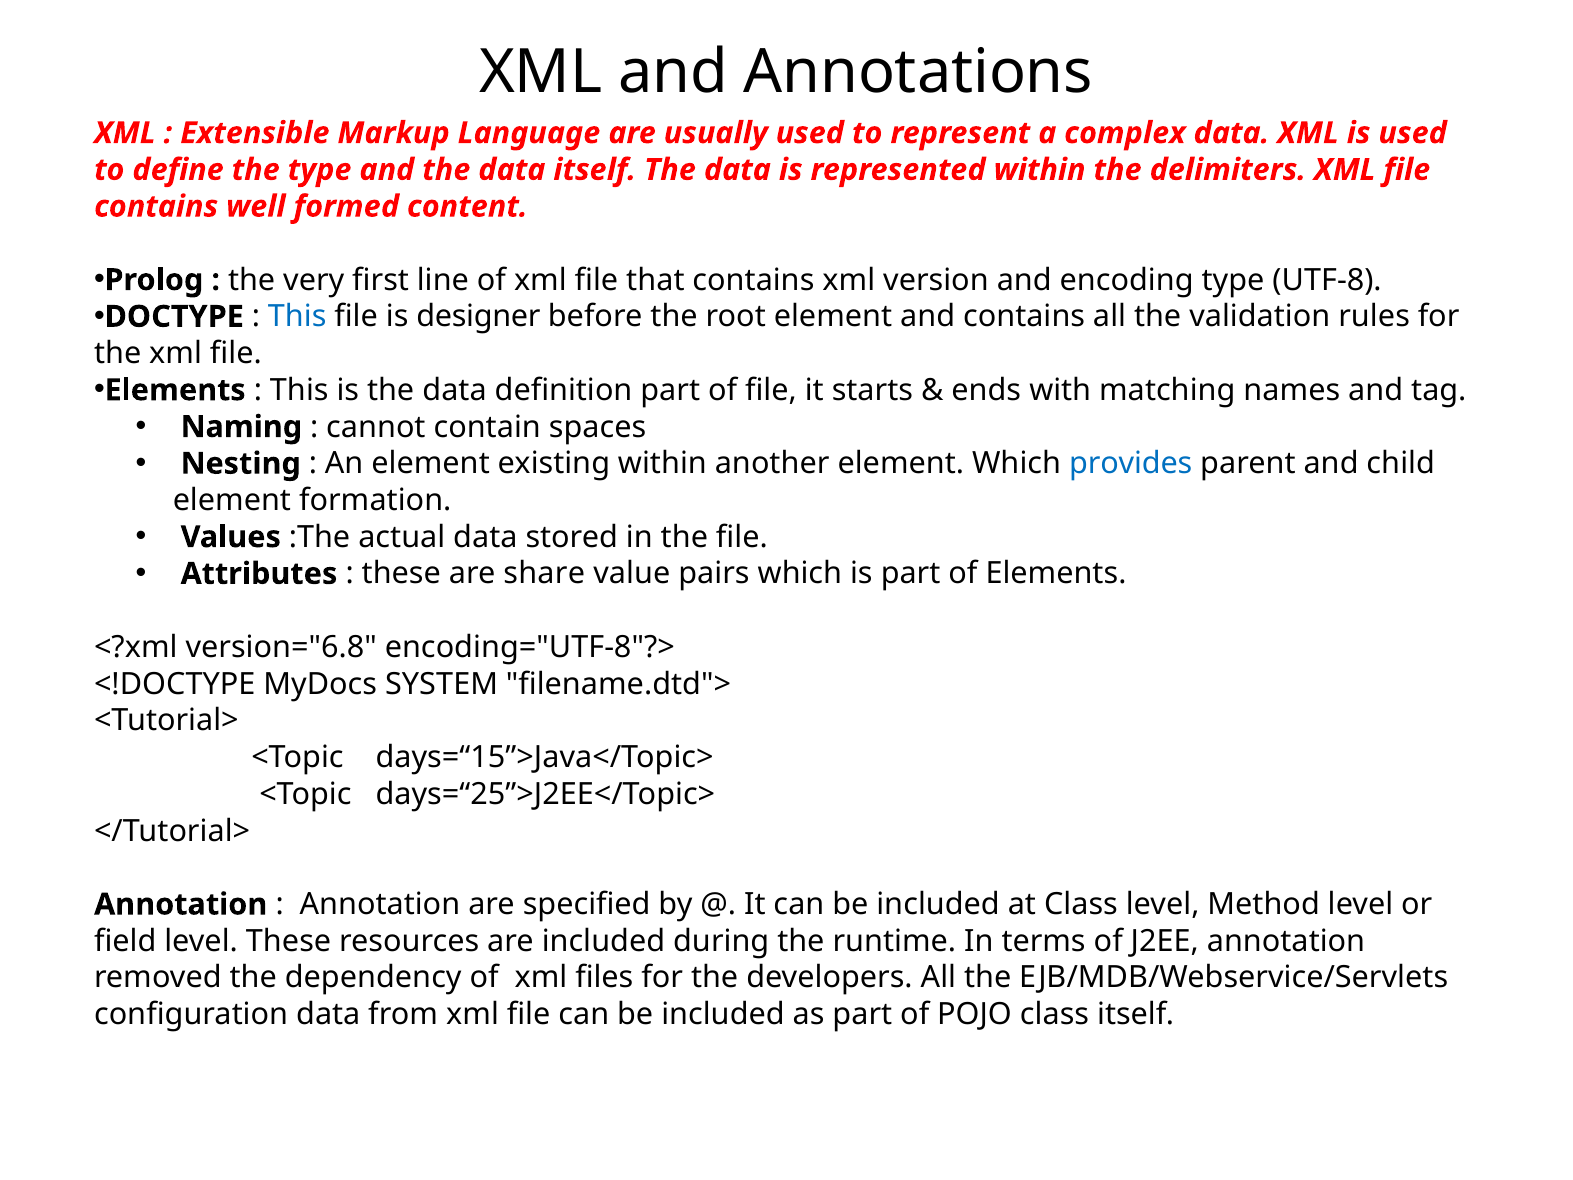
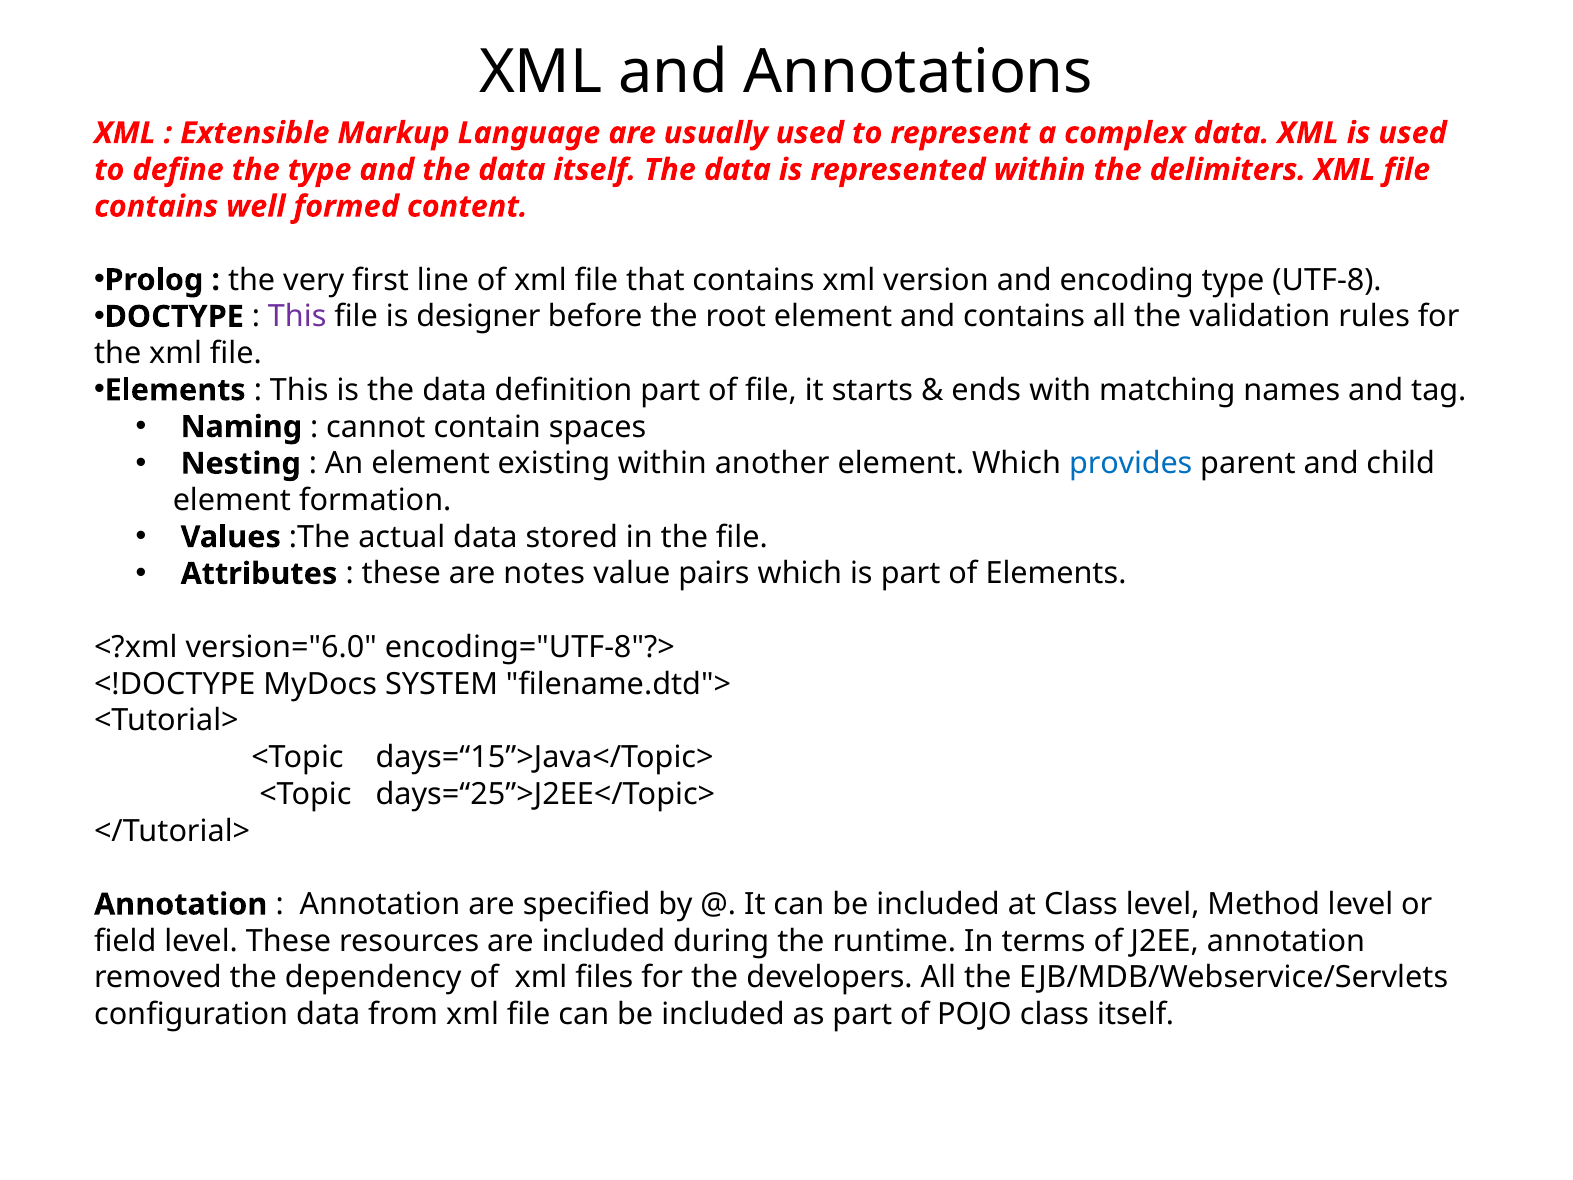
This colour: blue -> purple (297, 317)
share: share -> notes (544, 574)
version="6.8: version="6.8 -> version="6.0 (281, 647)
